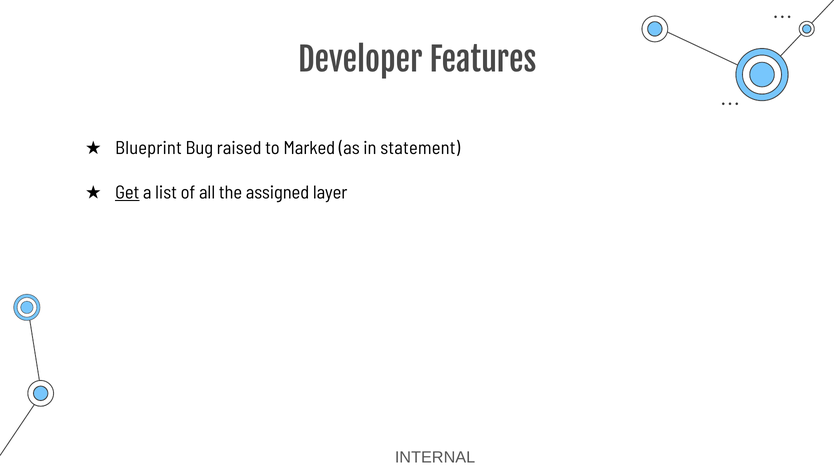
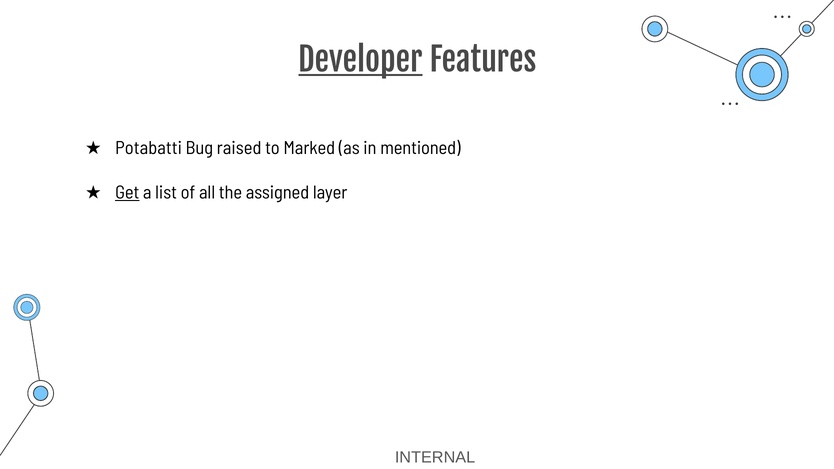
Developer underline: none -> present (361, 61)
Blueprint: Blueprint -> Potabatti (149, 148)
statement: statement -> mentioned (420, 148)
